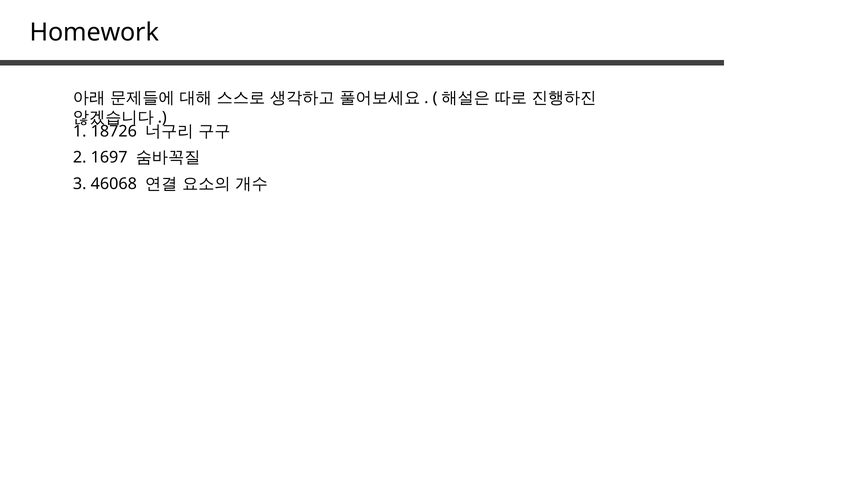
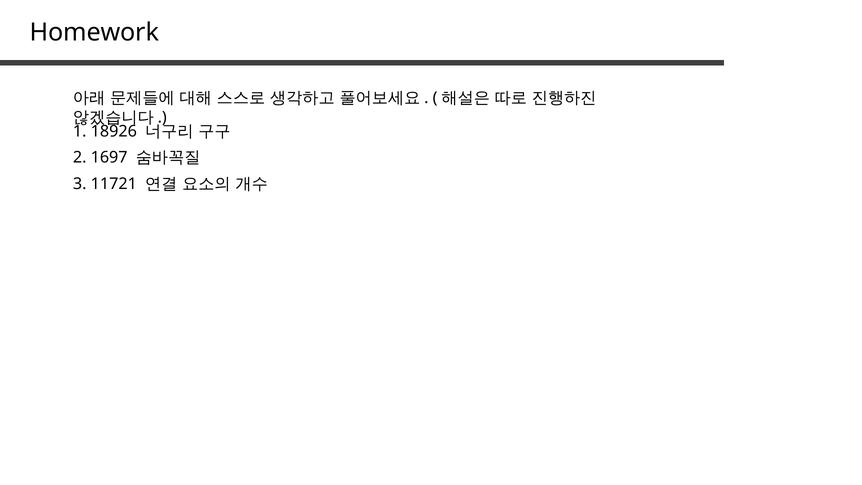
18726: 18726 -> 18926 (114, 131)
46068: 46068 -> 11721 (114, 184)
